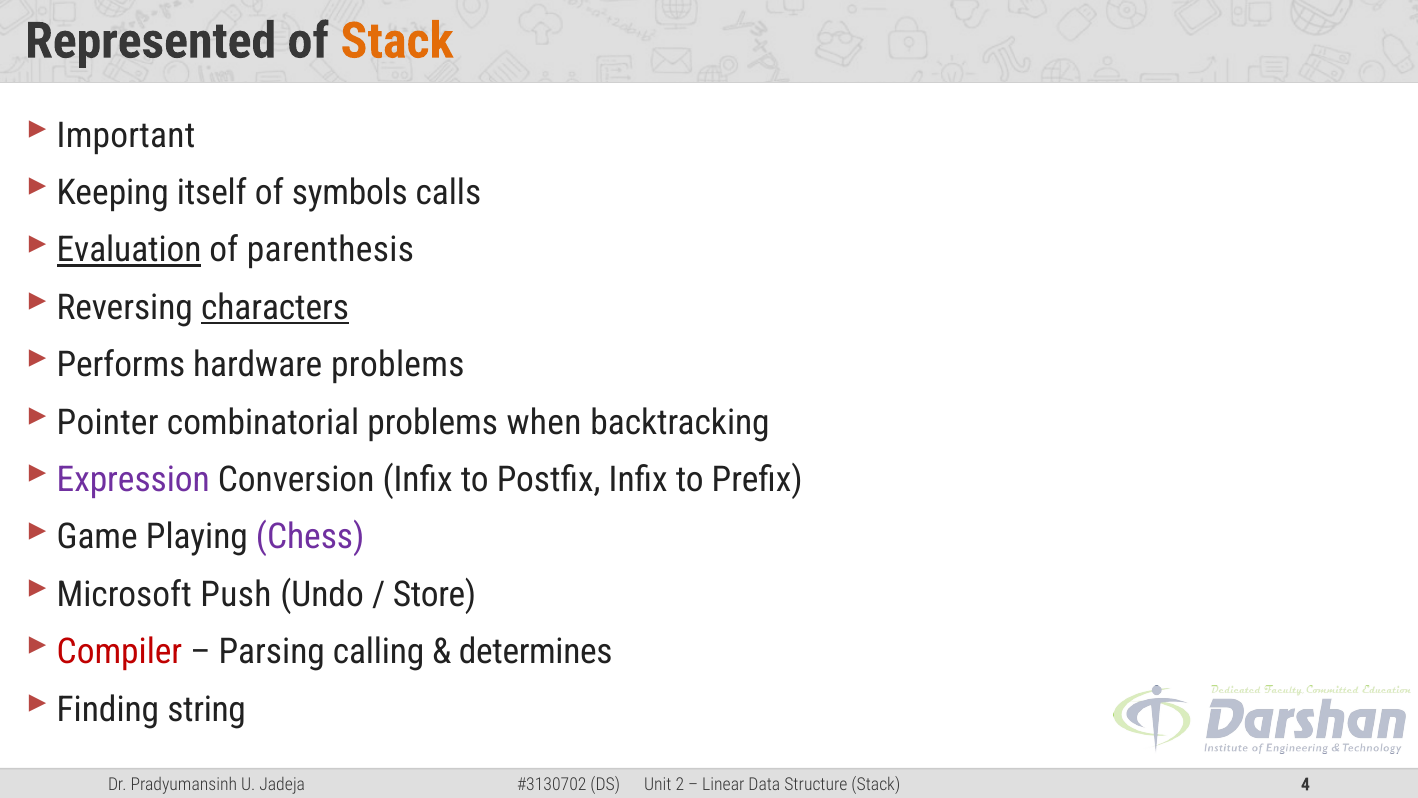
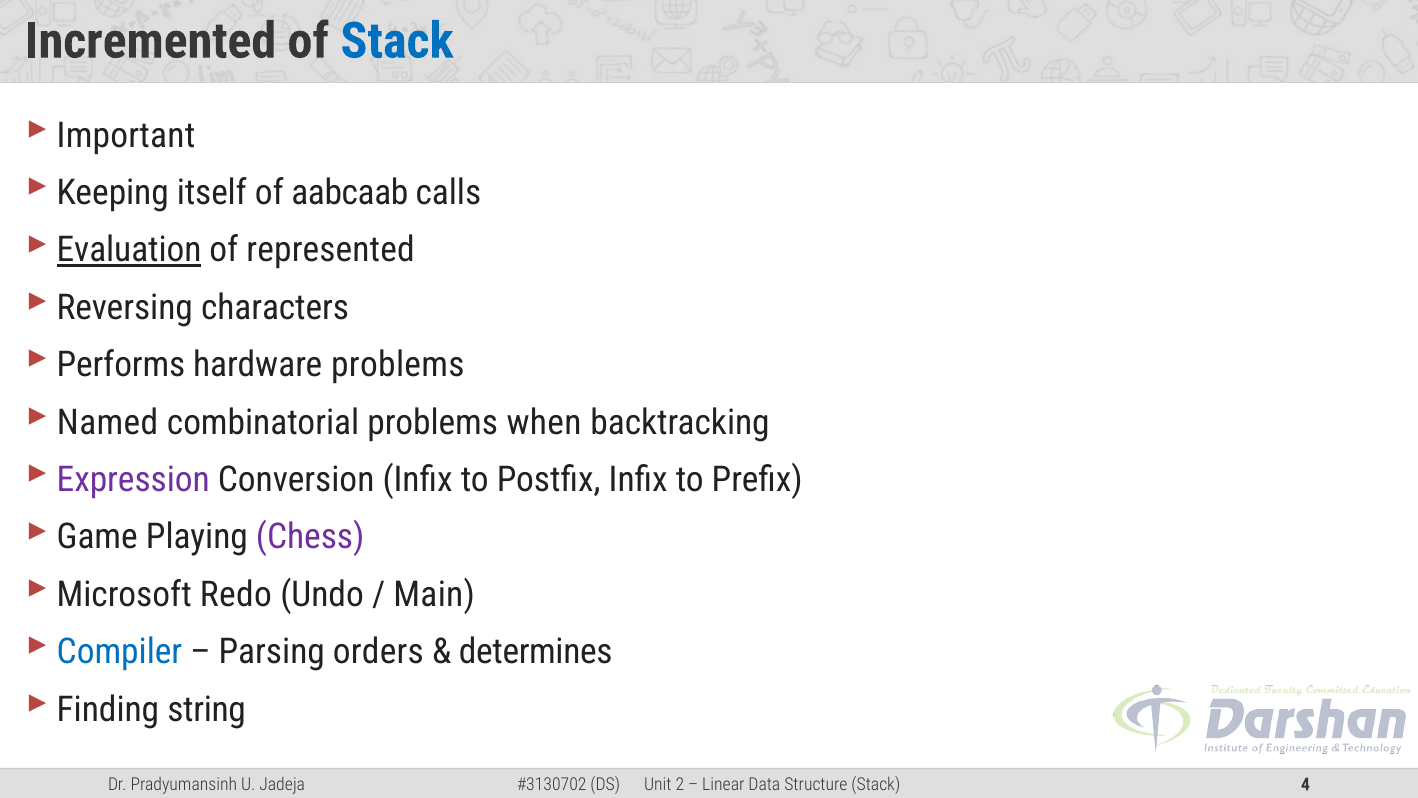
Represented: Represented -> Incremented (151, 41)
Stack colour: orange -> blue (397, 41)
symbols: symbols -> aabcaab (350, 193)
parenthesis: parenthesis -> represented (331, 250)
characters underline: present -> none (275, 308)
Pointer: Pointer -> Named (108, 422)
Push: Push -> Redo (236, 594)
Store: Store -> Main (434, 594)
Compiler colour: red -> blue (119, 652)
calling: calling -> orders (378, 652)
